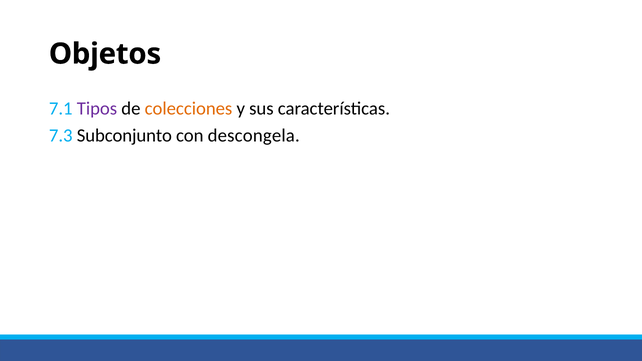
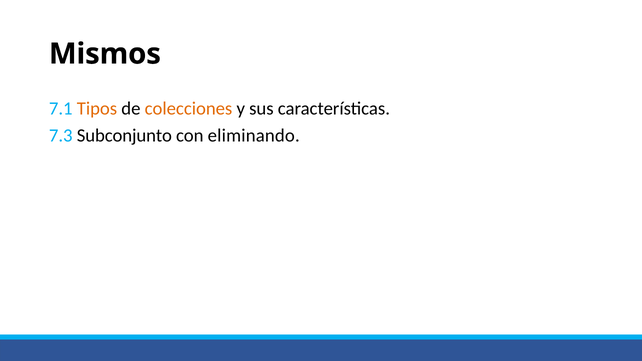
Objetos: Objetos -> Mismos (105, 54)
Tipos colour: purple -> orange (97, 109)
descongela: descongela -> eliminando (254, 135)
